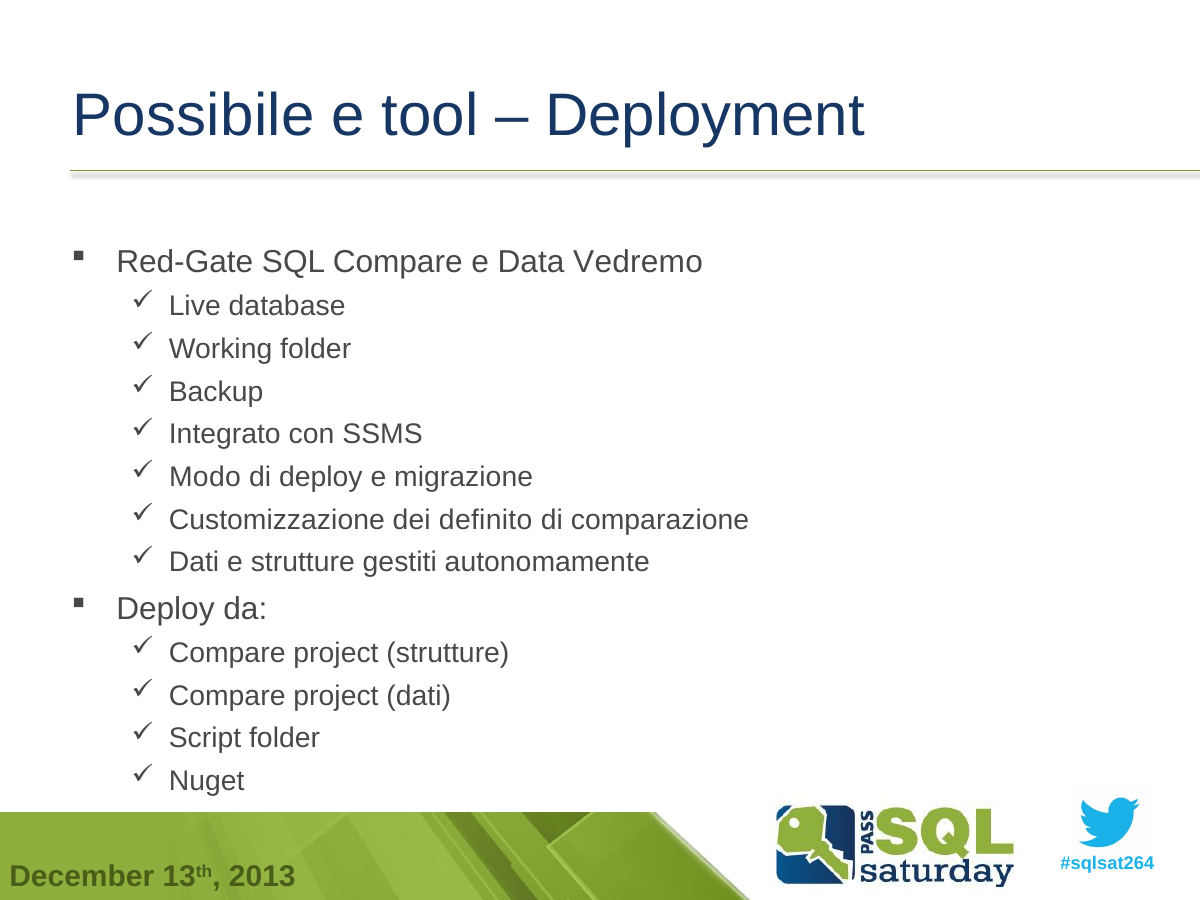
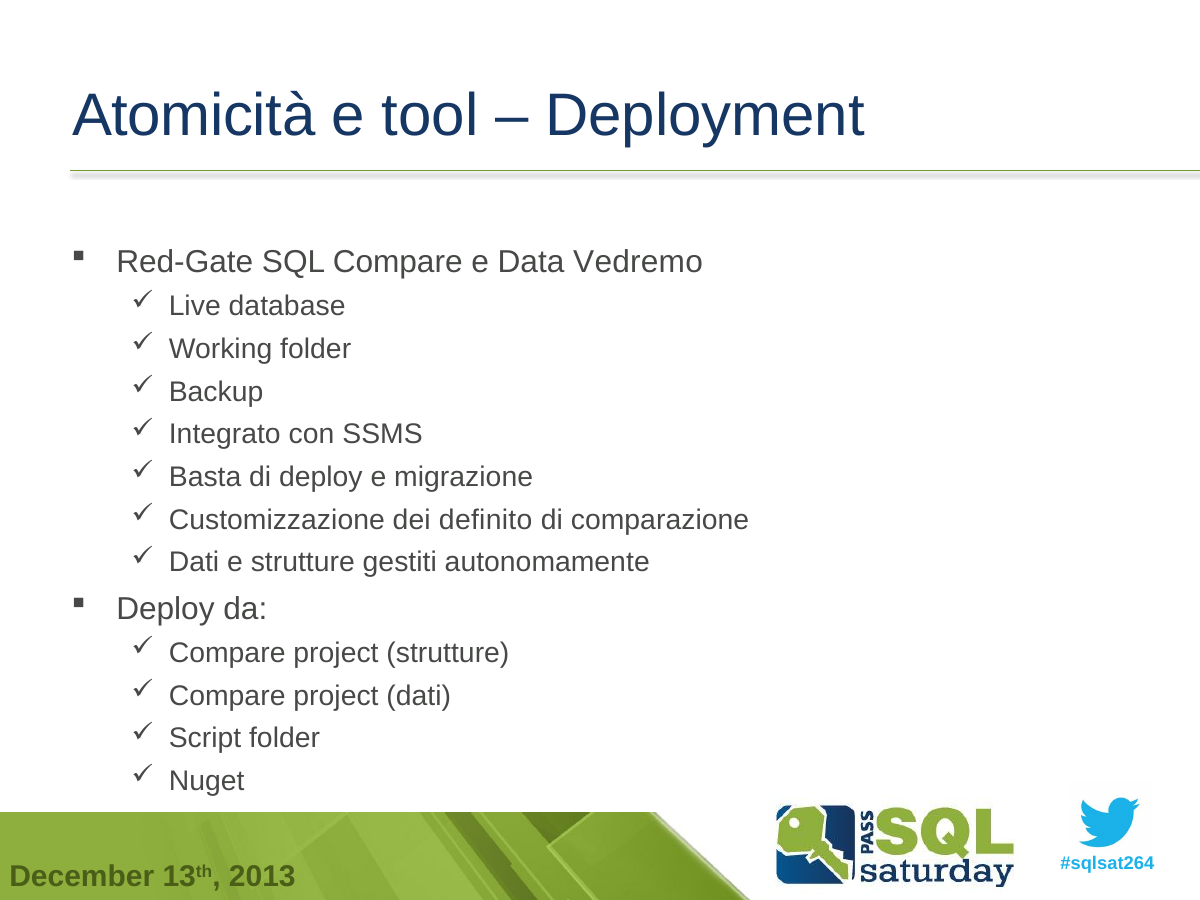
Possibile: Possibile -> Atomicità (194, 115)
Modo: Modo -> Basta (205, 477)
